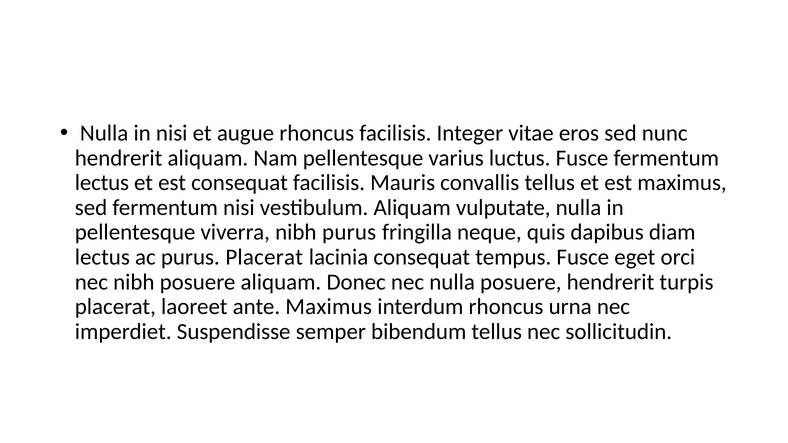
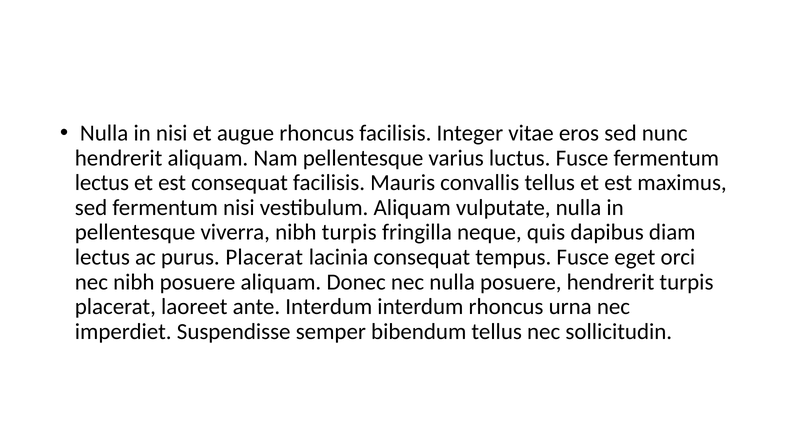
nibh purus: purus -> turpis (349, 233)
ante Maximus: Maximus -> Interdum (329, 307)
